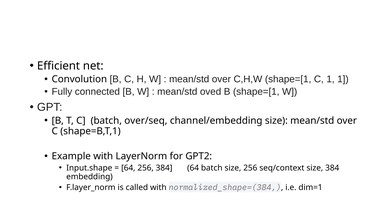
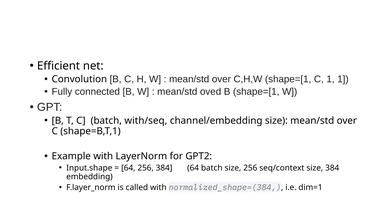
over/seq: over/seq -> with/seq (146, 121)
